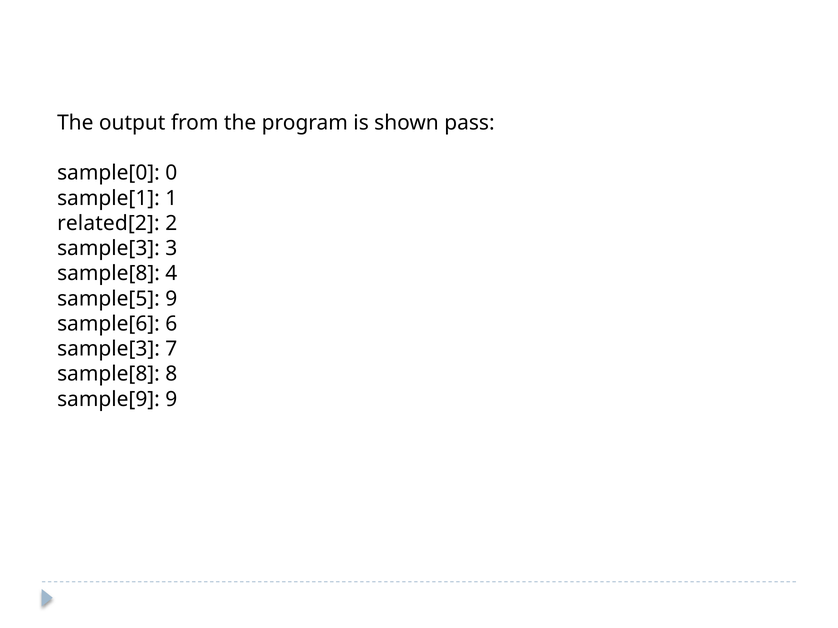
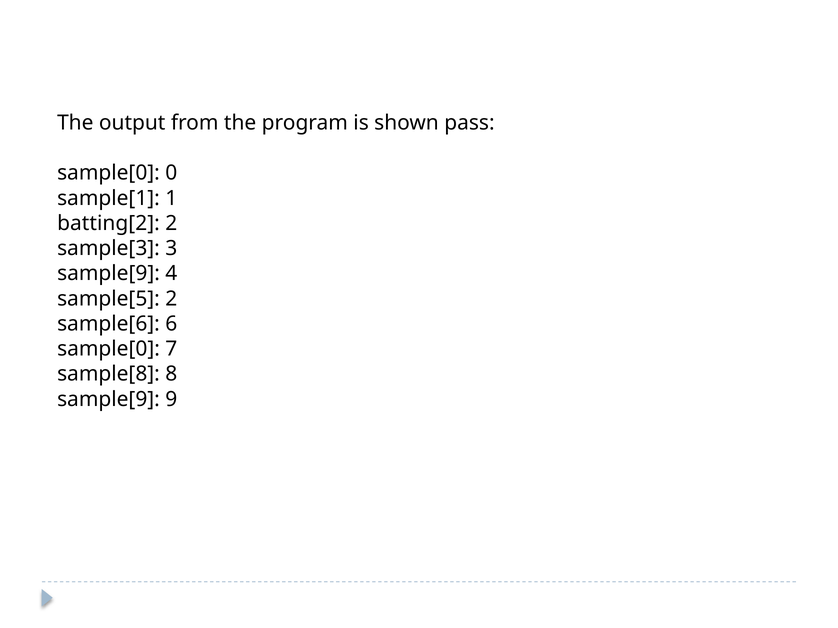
related[2: related[2 -> batting[2 (108, 223)
sample[8: sample[8 -> sample[9 (109, 274)
sample[5 9: 9 -> 2 (171, 299)
sample[3: sample[3 -> sample[0 (109, 349)
